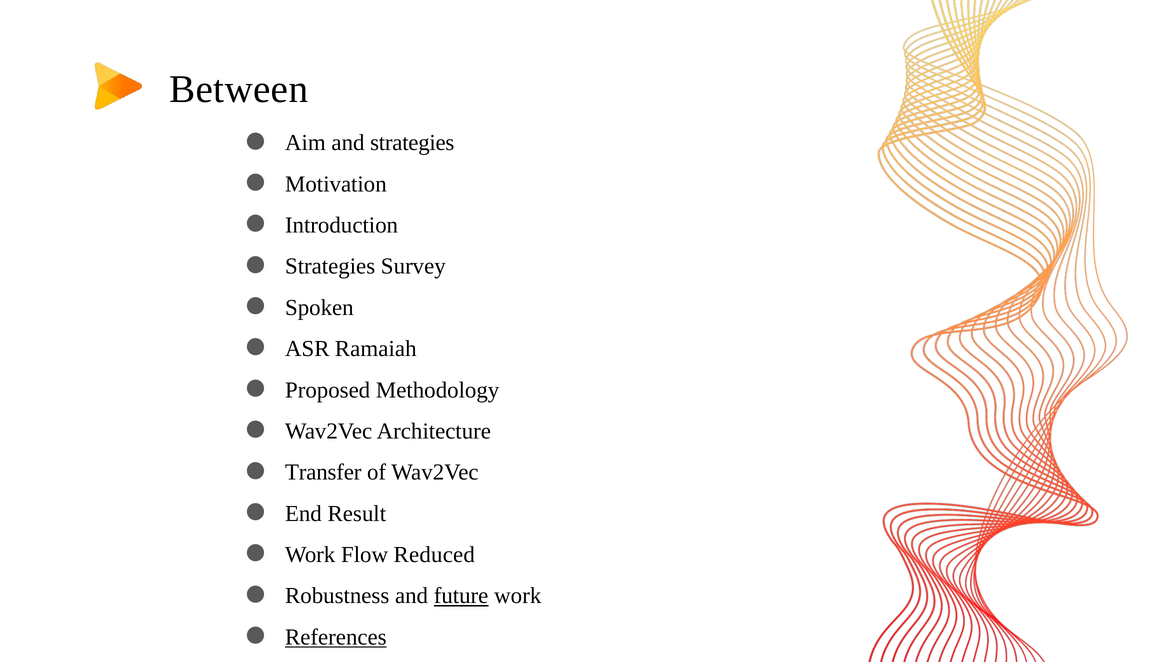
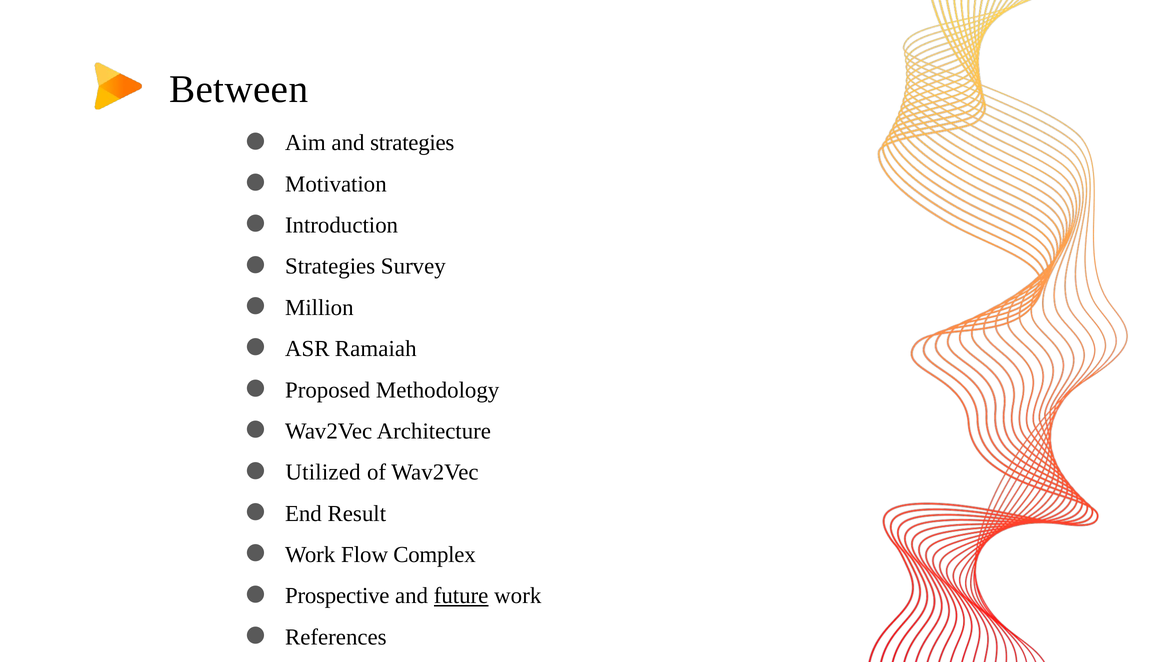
Spoken: Spoken -> Million (319, 307)
Transfer: Transfer -> Utilized (323, 472)
Reduced: Reduced -> Complex (434, 554)
Robustness: Robustness -> Prospective (337, 596)
References underline: present -> none (336, 637)
